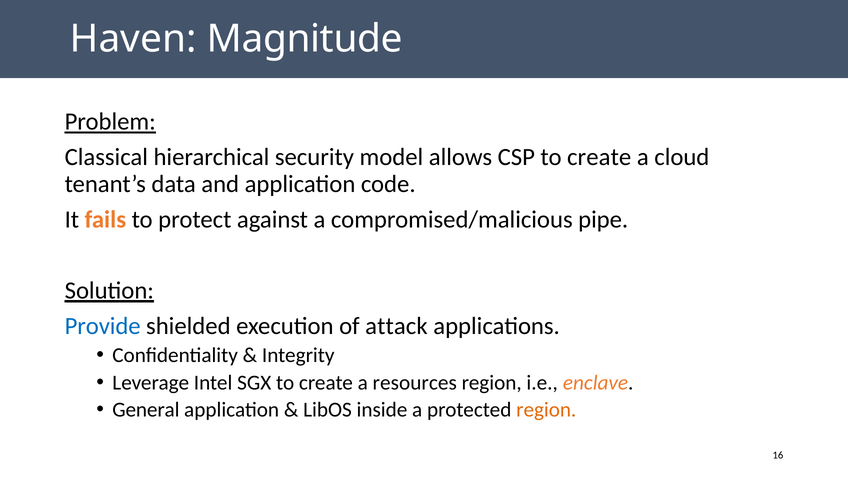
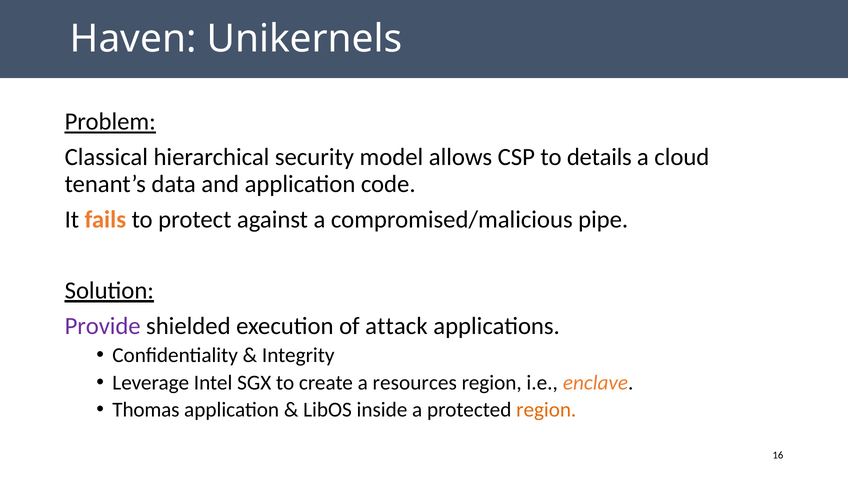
Magnitude: Magnitude -> Unikernels (305, 39)
CSP to create: create -> details (599, 157)
Provide colour: blue -> purple (103, 326)
General: General -> Thomas (146, 410)
